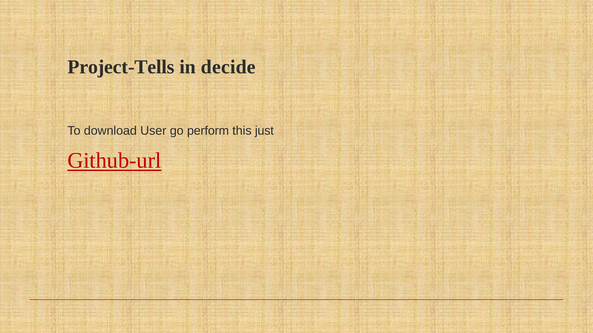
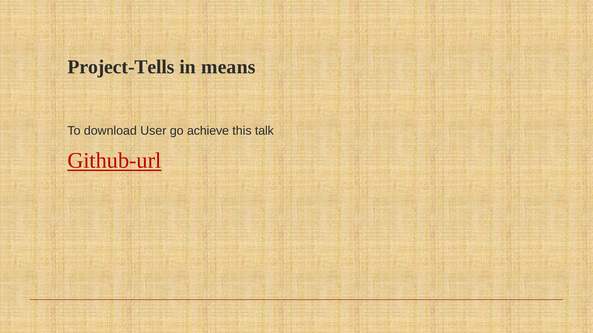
decide: decide -> means (228, 67)
perform: perform -> achieve (208, 131)
just: just -> talk (264, 131)
